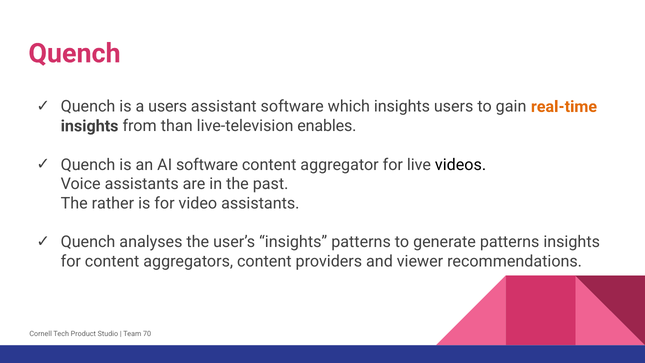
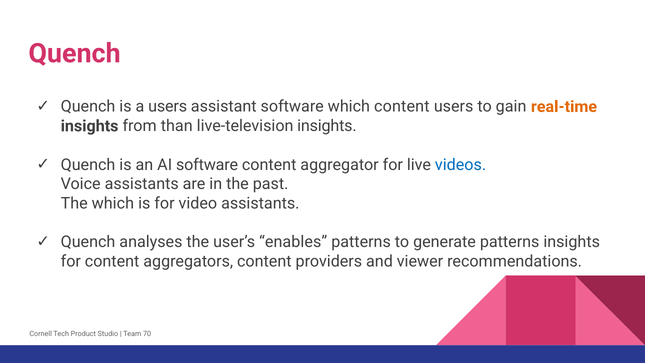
which insights: insights -> content (402, 107)
live-television enables: enables -> insights (327, 126)
videos colour: black -> blue (461, 165)
The rather: rather -> which (113, 203)
user’s insights: insights -> enables (293, 242)
